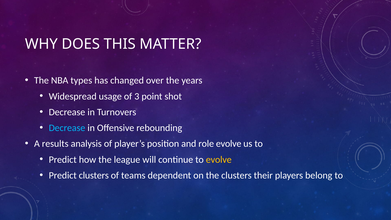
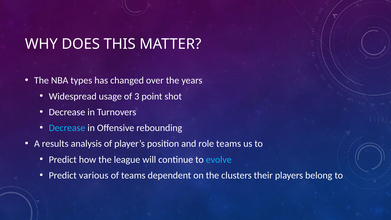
role evolve: evolve -> teams (229, 144)
evolve colour: yellow -> light blue (219, 159)
Predict clusters: clusters -> various (94, 175)
